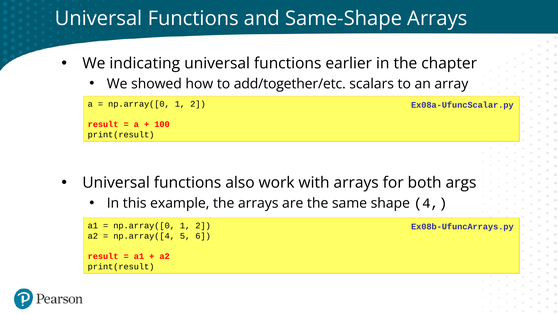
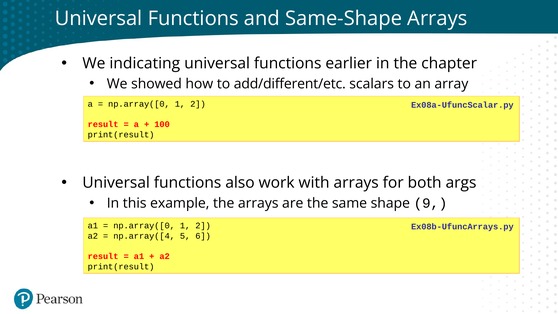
add/together/etc: add/together/etc -> add/different/etc (290, 84)
4: 4 -> 9 (431, 203)
